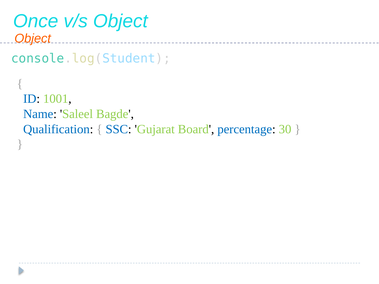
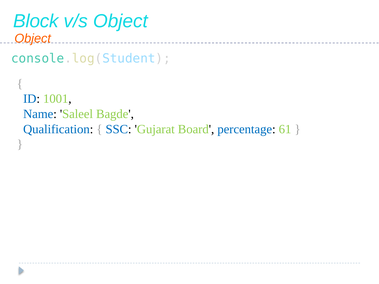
Once: Once -> Block (36, 21)
30: 30 -> 61 (285, 129)
